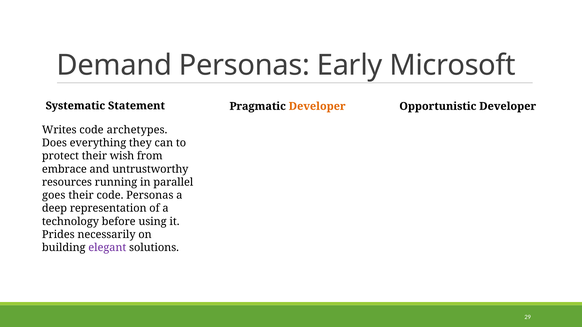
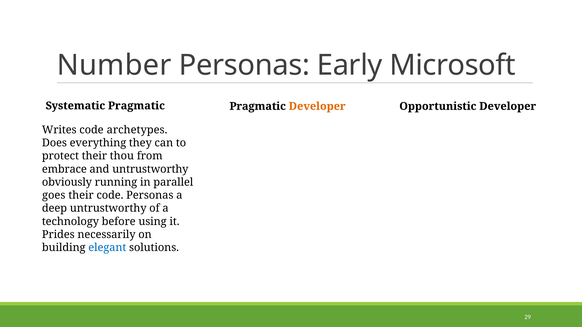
Demand: Demand -> Number (114, 65)
Systematic Statement: Statement -> Pragmatic (136, 106)
wish: wish -> thou (122, 156)
resources: resources -> obviously (67, 182)
deep representation: representation -> untrustworthy (108, 209)
elegant colour: purple -> blue (107, 248)
